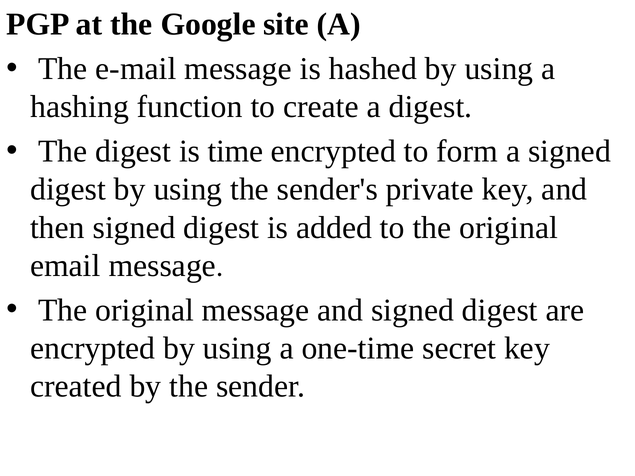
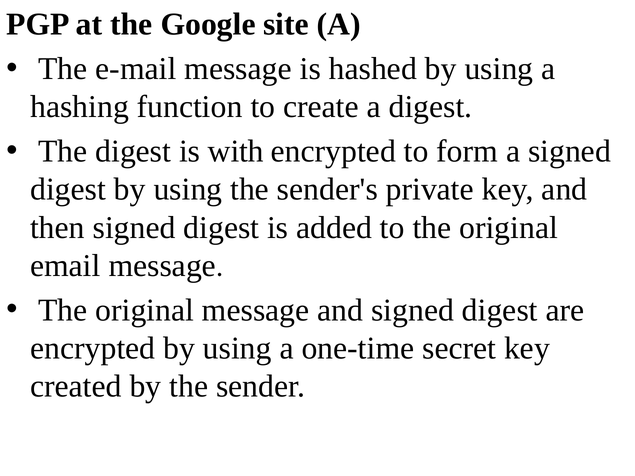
time: time -> with (236, 151)
